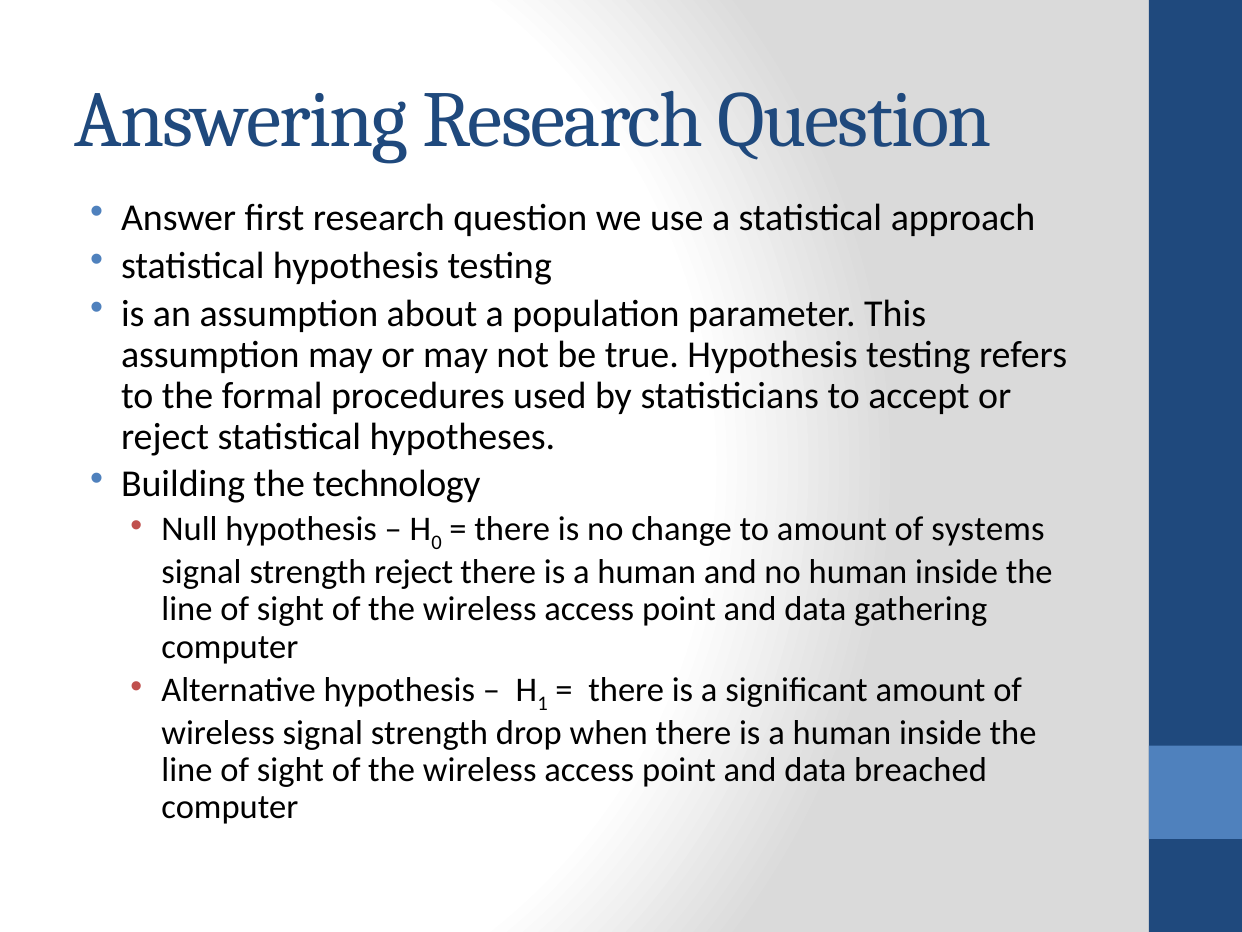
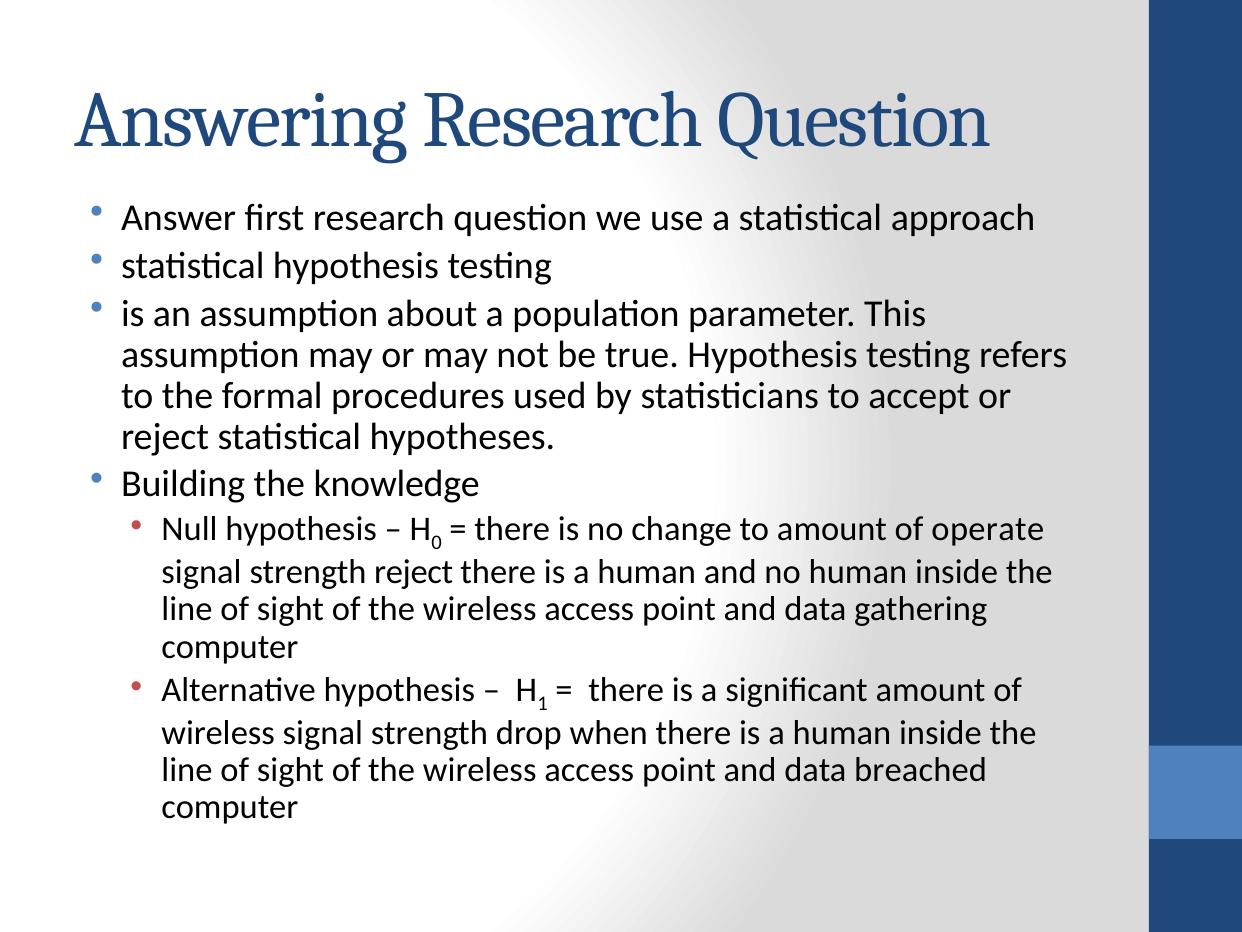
technology: technology -> knowledge (397, 484)
systems: systems -> operate (988, 529)
